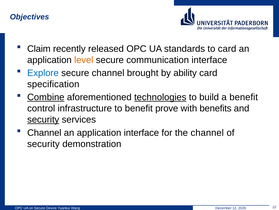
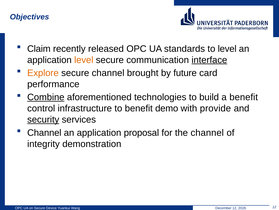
to card: card -> level (227, 49)
interface underline: none -> present (209, 60)
Explore colour: blue -> orange (43, 73)
ability: ability -> future (185, 73)
specification: specification -> performance (53, 84)
technologies underline: present -> none (160, 97)
prove: prove -> demo (167, 108)
benefits: benefits -> provide (215, 108)
application interface: interface -> proposal (141, 132)
security: security -> integrity (43, 143)
